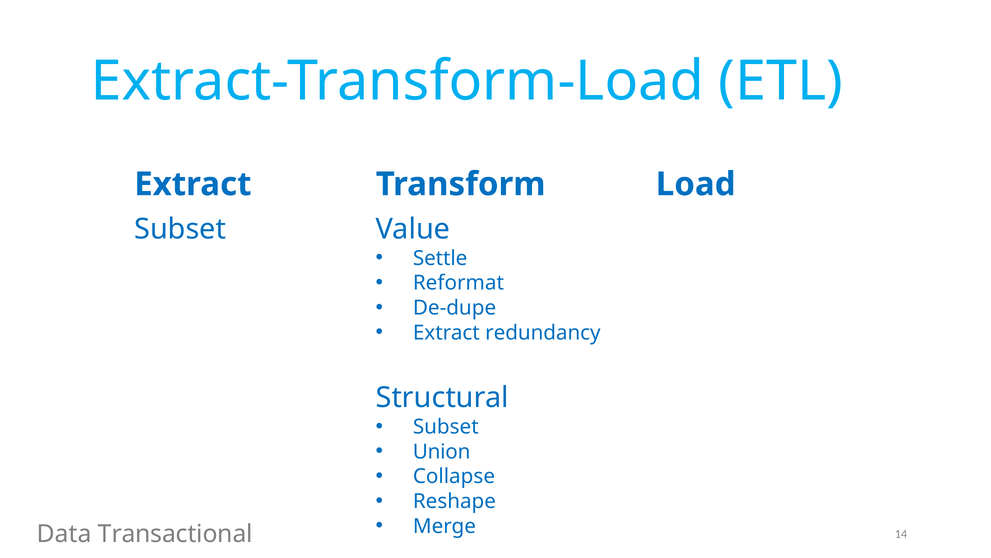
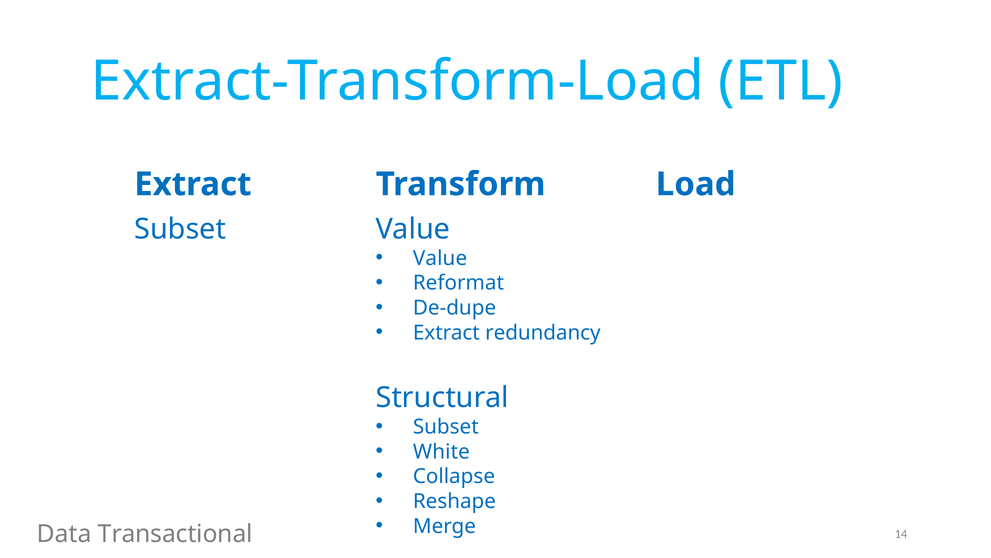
Settle: Settle -> Value (440, 258)
Union: Union -> White (441, 451)
